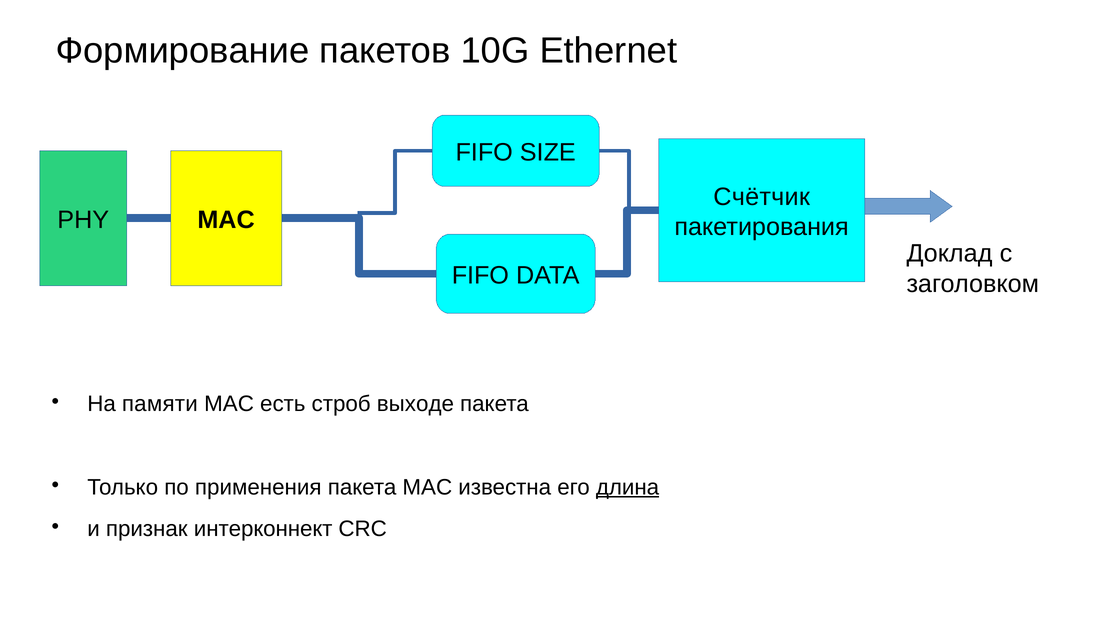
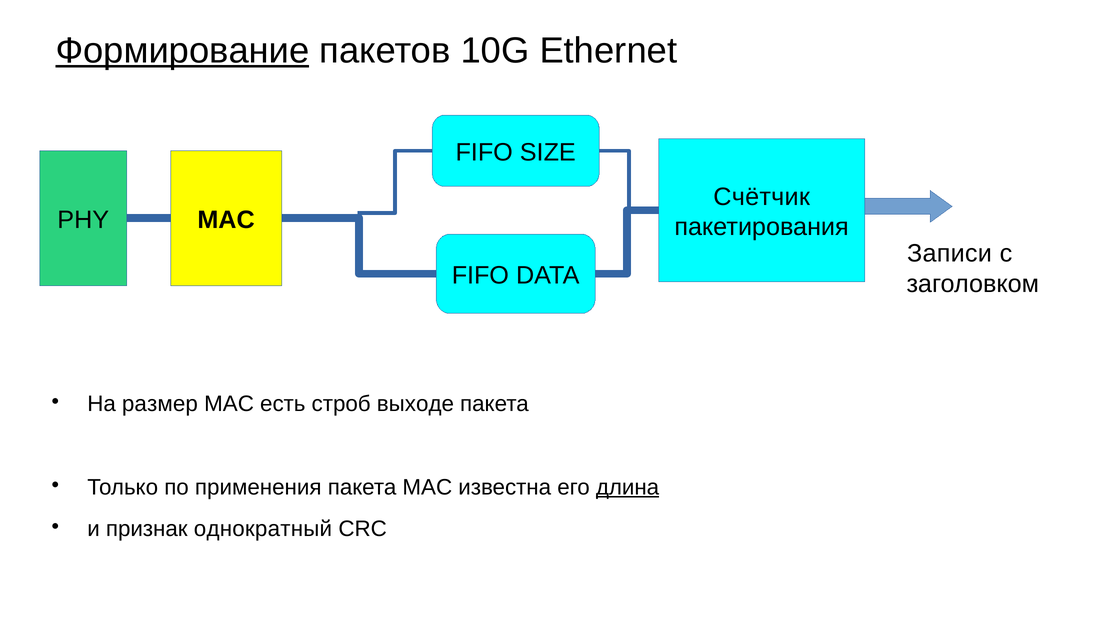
Формирование underline: none -> present (182, 51)
Доклад: Доклад -> Записи (949, 254)
памяти: памяти -> размер (160, 404)
интерконнект: интерконнект -> однократный (263, 529)
